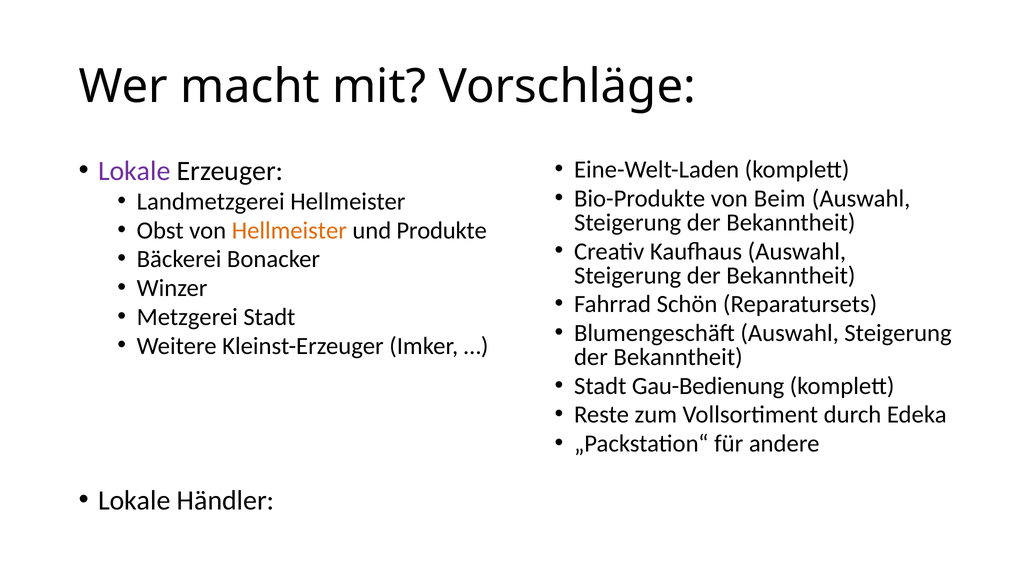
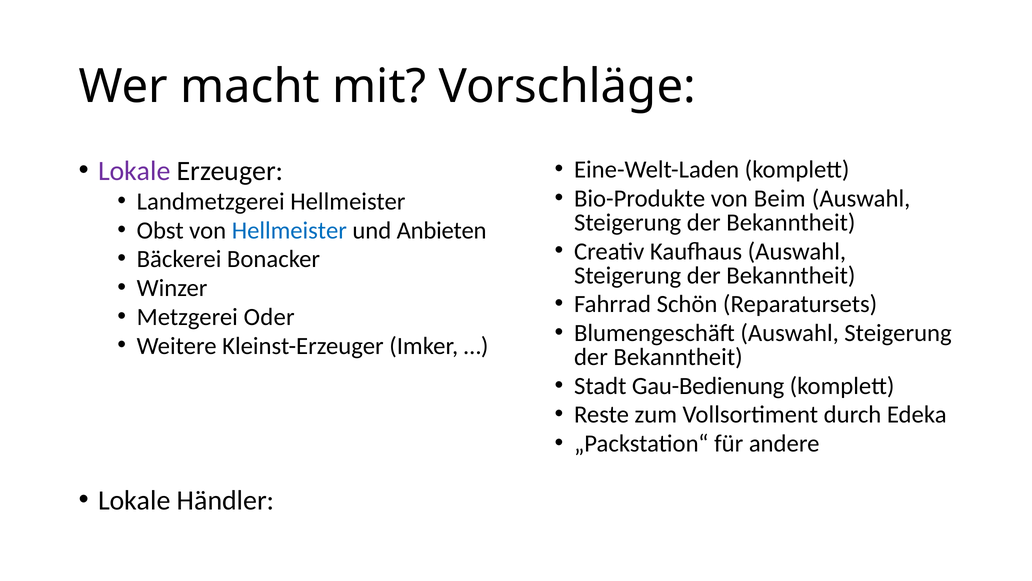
Hellmeister colour: orange -> blue (289, 230)
Produkte: Produkte -> Anbieten (442, 230)
Metzgerei Stadt: Stadt -> Oder (269, 317)
